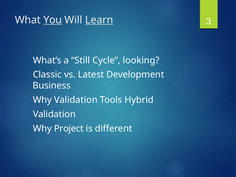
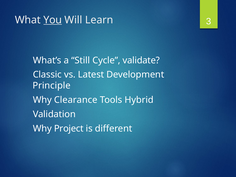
Learn underline: present -> none (99, 20)
looking: looking -> validate (141, 60)
Business: Business -> Principle (52, 86)
Validation: Validation -> Clearance (76, 100)
